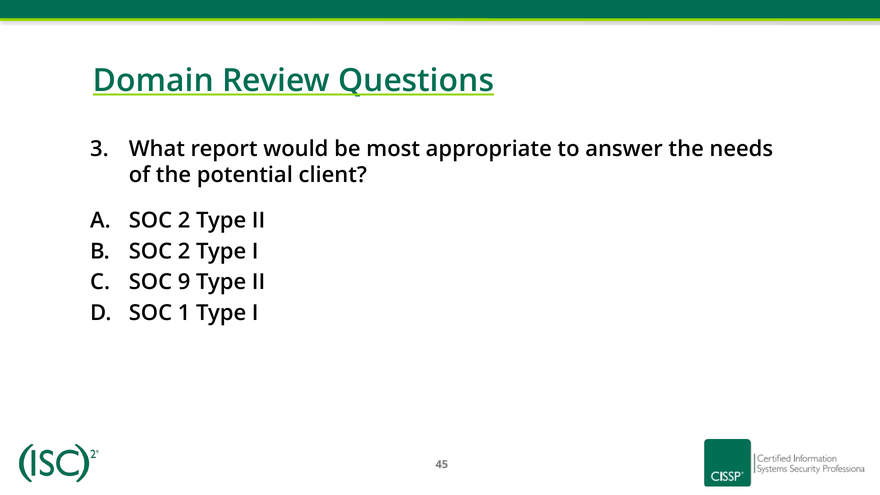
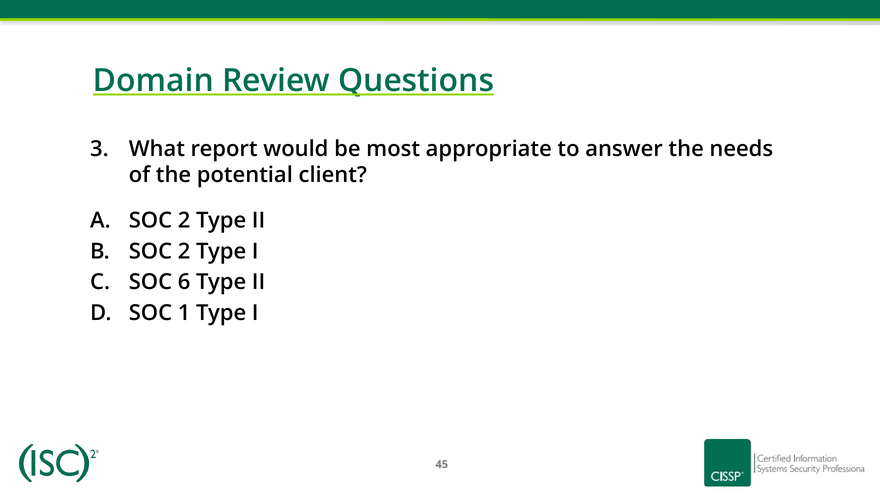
9: 9 -> 6 (184, 282)
